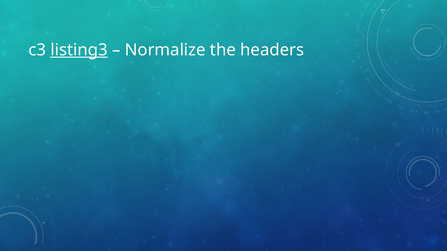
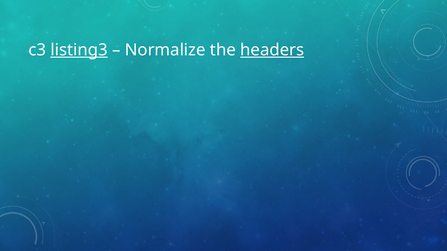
headers underline: none -> present (272, 50)
